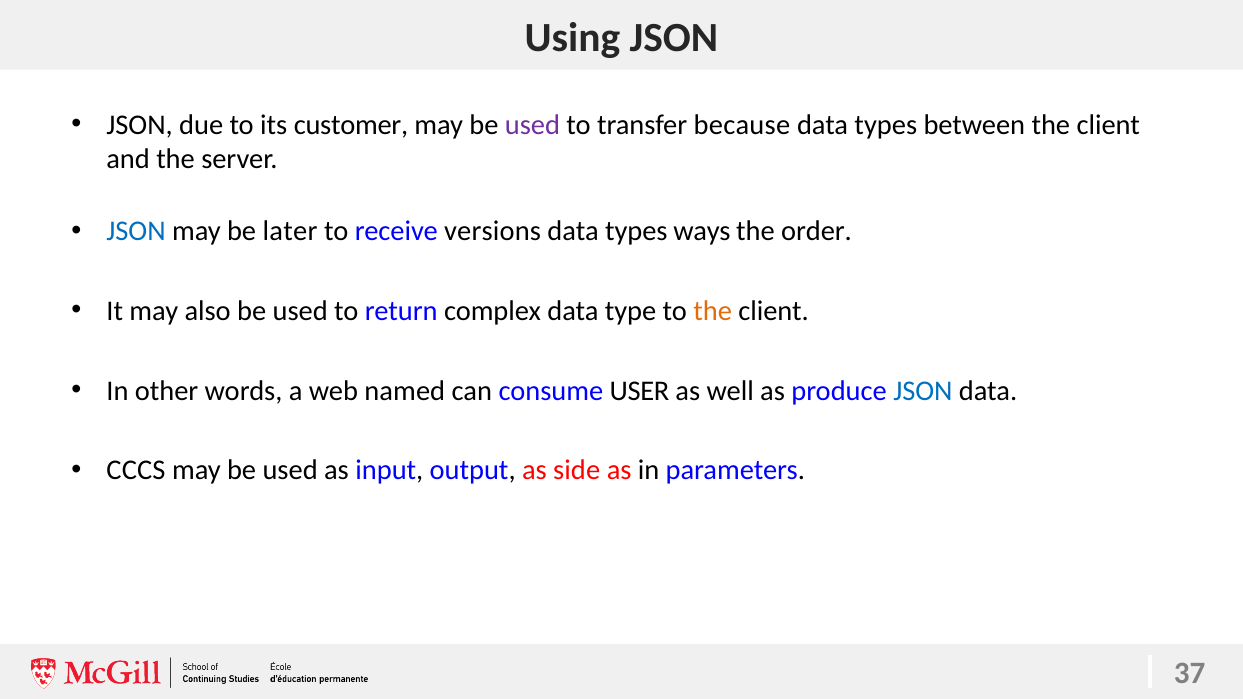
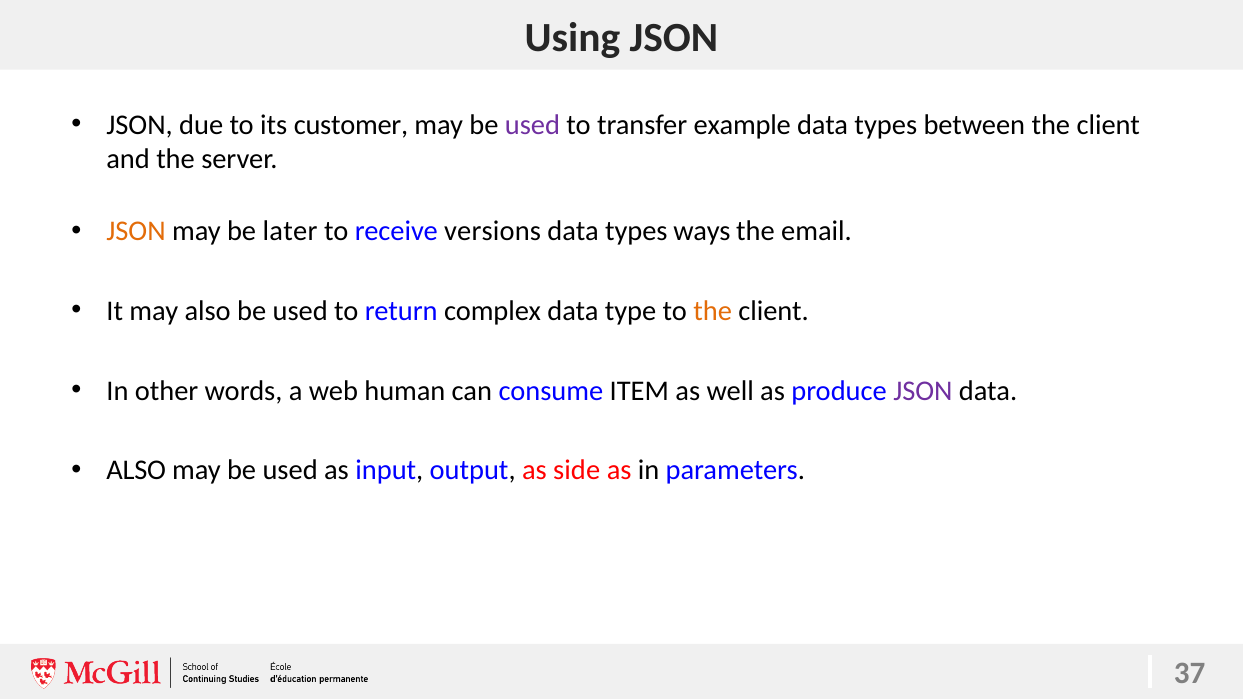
because: because -> example (742, 125)
JSON colour: blue -> orange (136, 231)
order: order -> email (816, 231)
named: named -> human (405, 391)
USER: USER -> ITEM (639, 391)
JSON colour: blue -> purple (923, 391)
CCCS: CCCS -> ALSO (136, 471)
